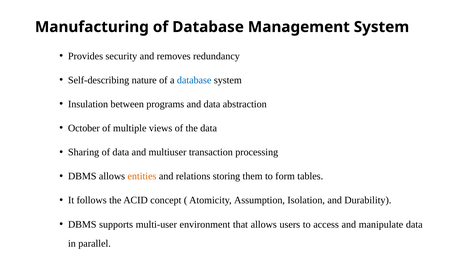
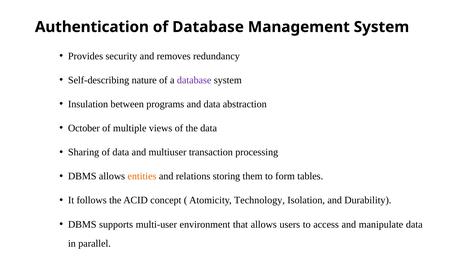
Manufacturing: Manufacturing -> Authentication (92, 27)
database colour: blue -> purple (194, 80)
Assumption: Assumption -> Technology (260, 200)
